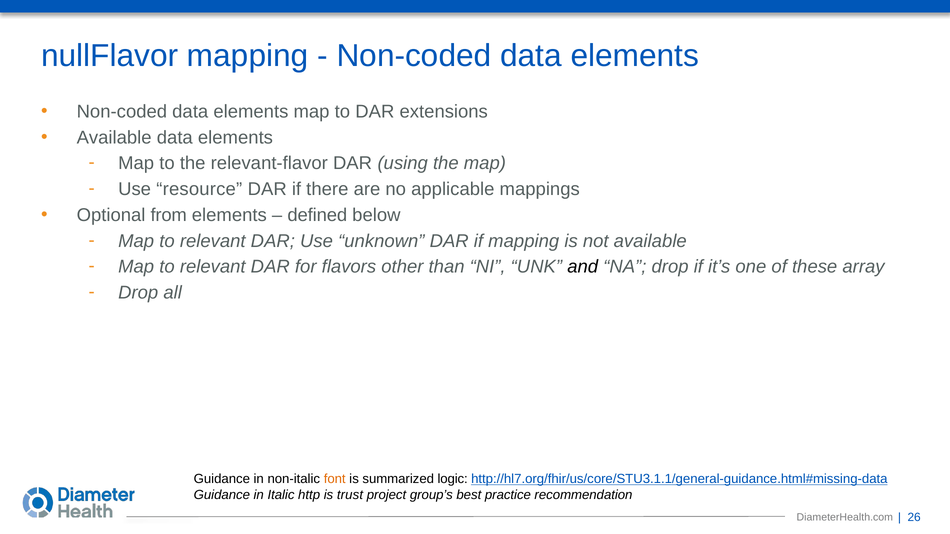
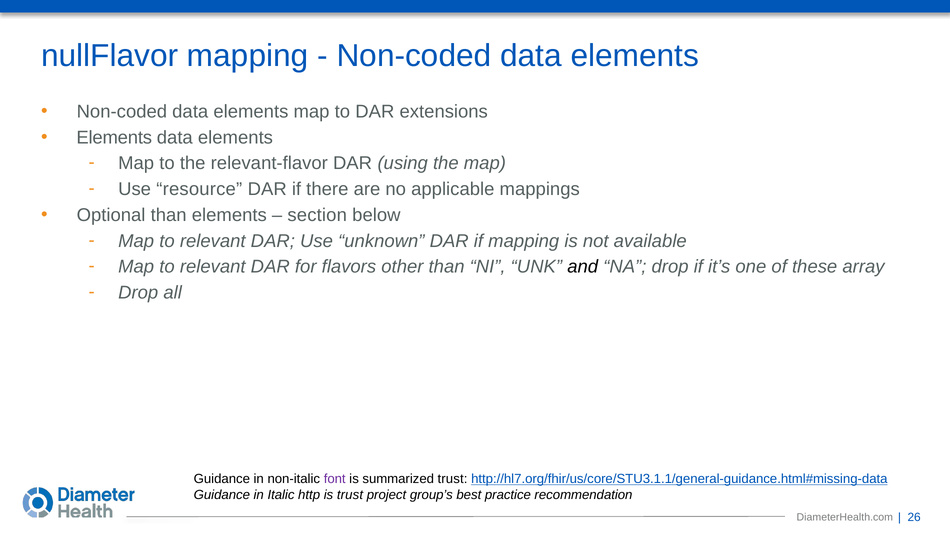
Available: Available -> Elements (114, 138)
Optional from: from -> than (169, 215)
defined: defined -> section (317, 215)
font colour: orange -> purple (335, 479)
summarized logic: logic -> trust (453, 479)
